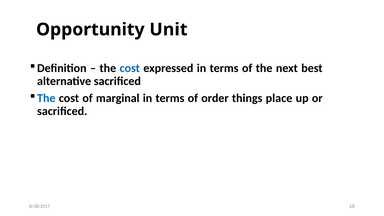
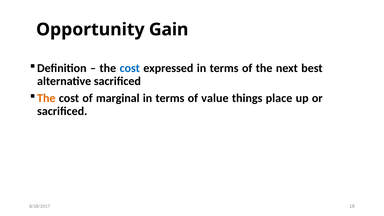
Unit: Unit -> Gain (169, 30)
The colour: blue -> orange (46, 98)
order: order -> value (215, 98)
